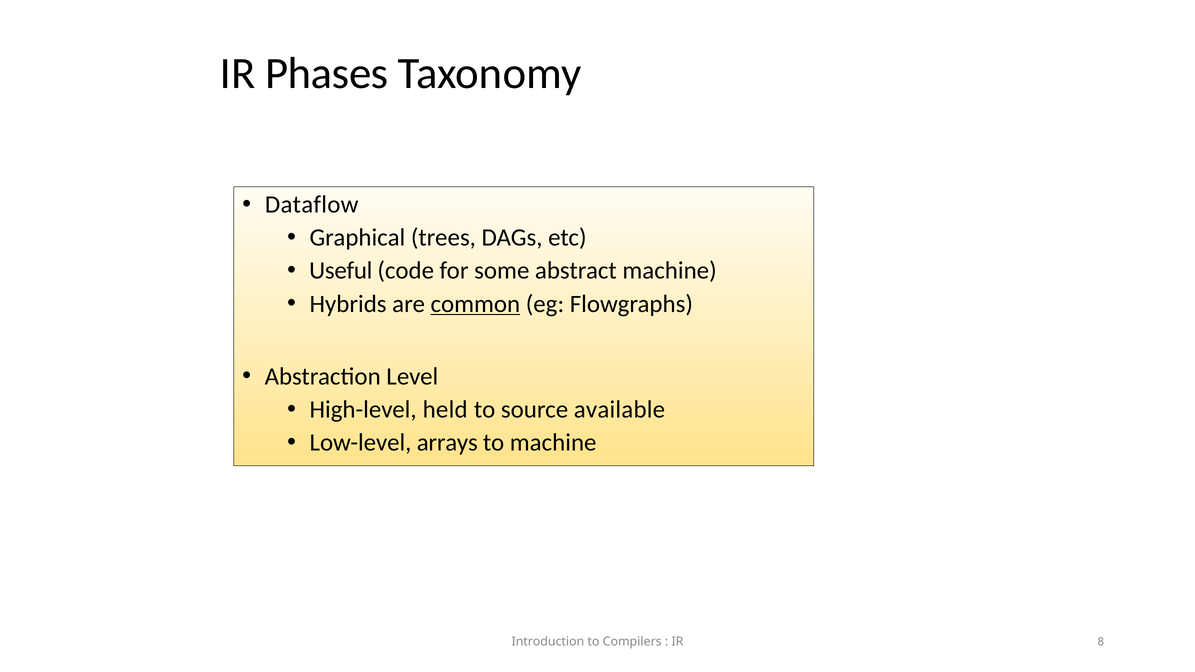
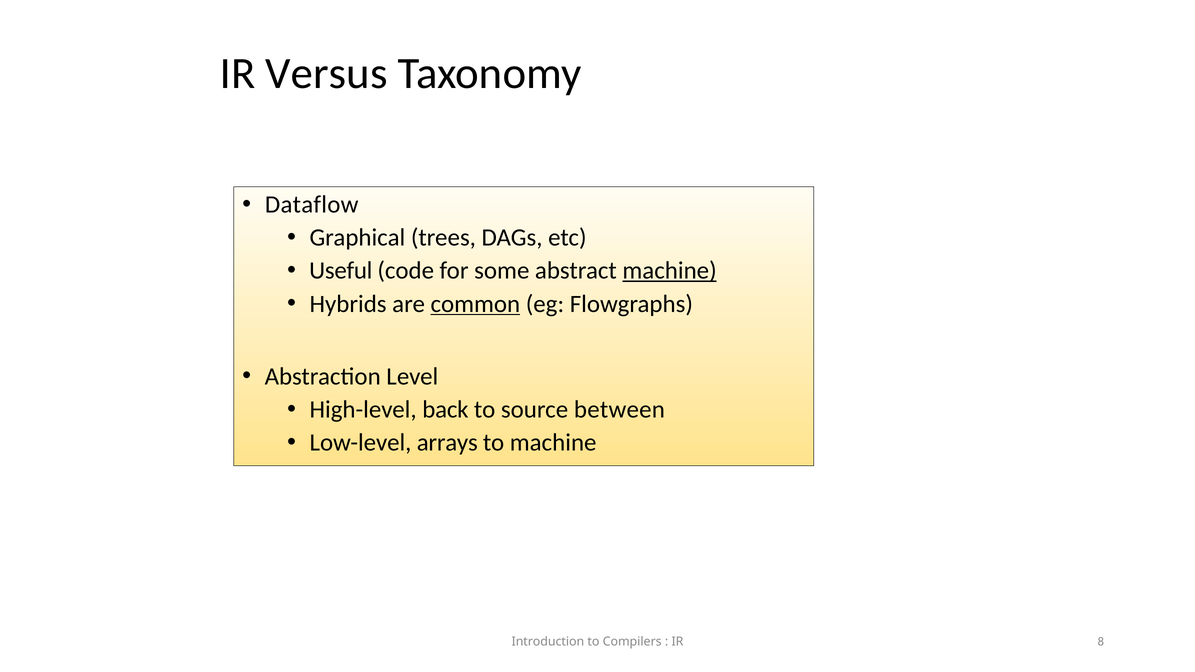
Phases: Phases -> Versus (327, 74)
machine underline: none -> present (670, 271)
held: held -> back (445, 410)
available: available -> between (619, 410)
